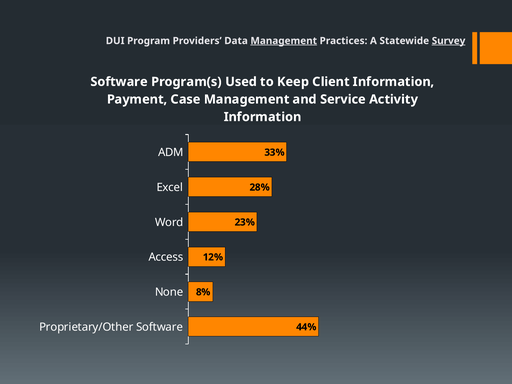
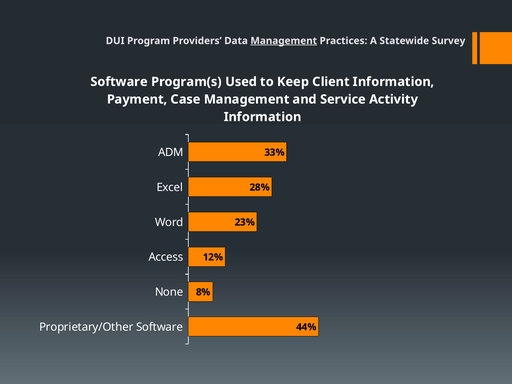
Survey underline: present -> none (449, 41)
